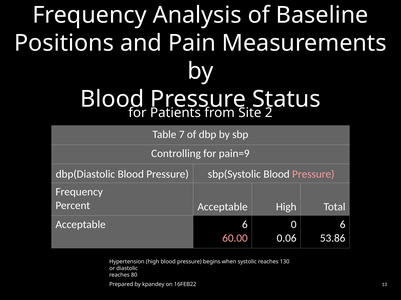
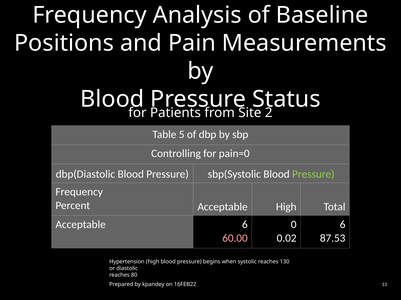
7: 7 -> 5 (182, 135)
pain=9: pain=9 -> pain=0 (234, 154)
Pressure colour: pink -> light green (313, 175)
0.06: 0.06 -> 0.02 (287, 239)
53.86: 53.86 -> 87.53 (333, 239)
